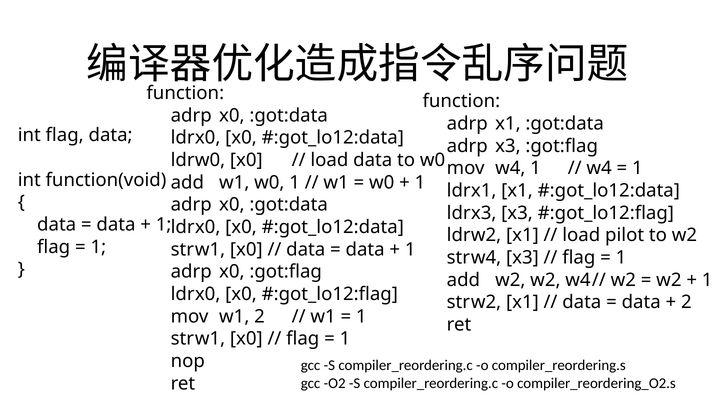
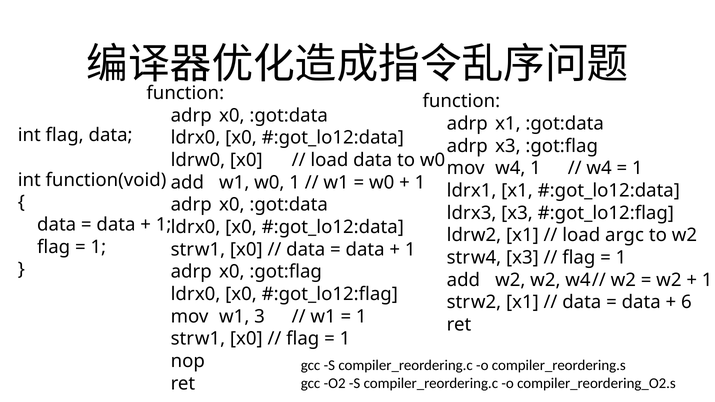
pilot: pilot -> argc (625, 235)
2: 2 -> 6 (686, 302)
w1 2: 2 -> 3 (260, 317)
